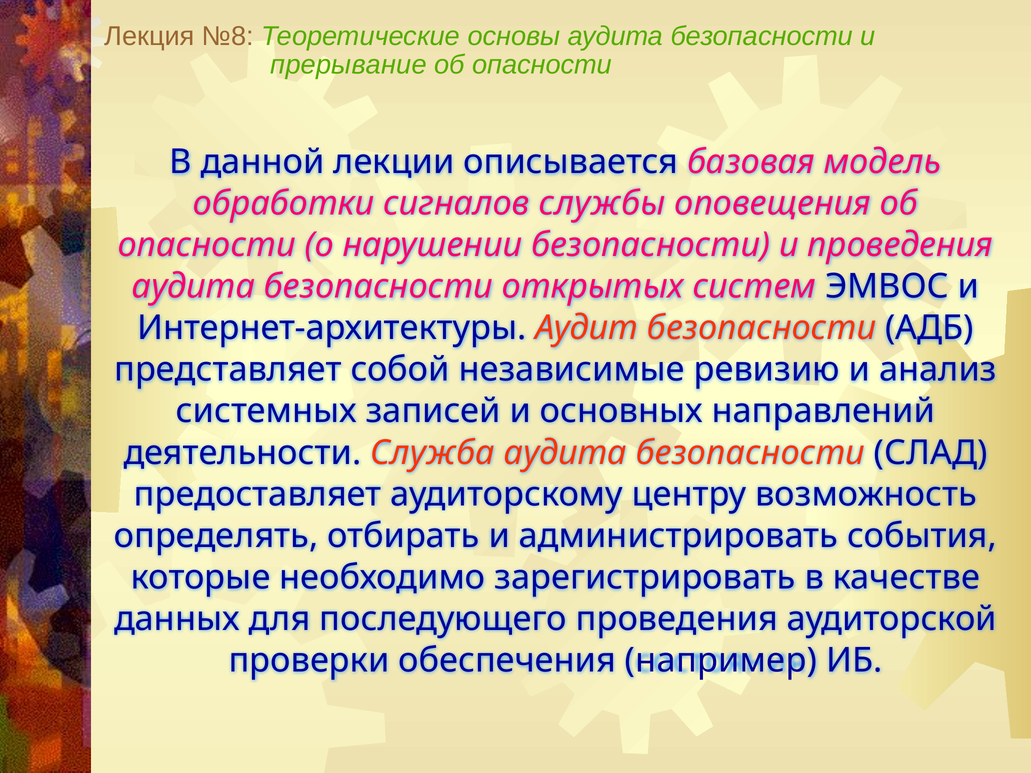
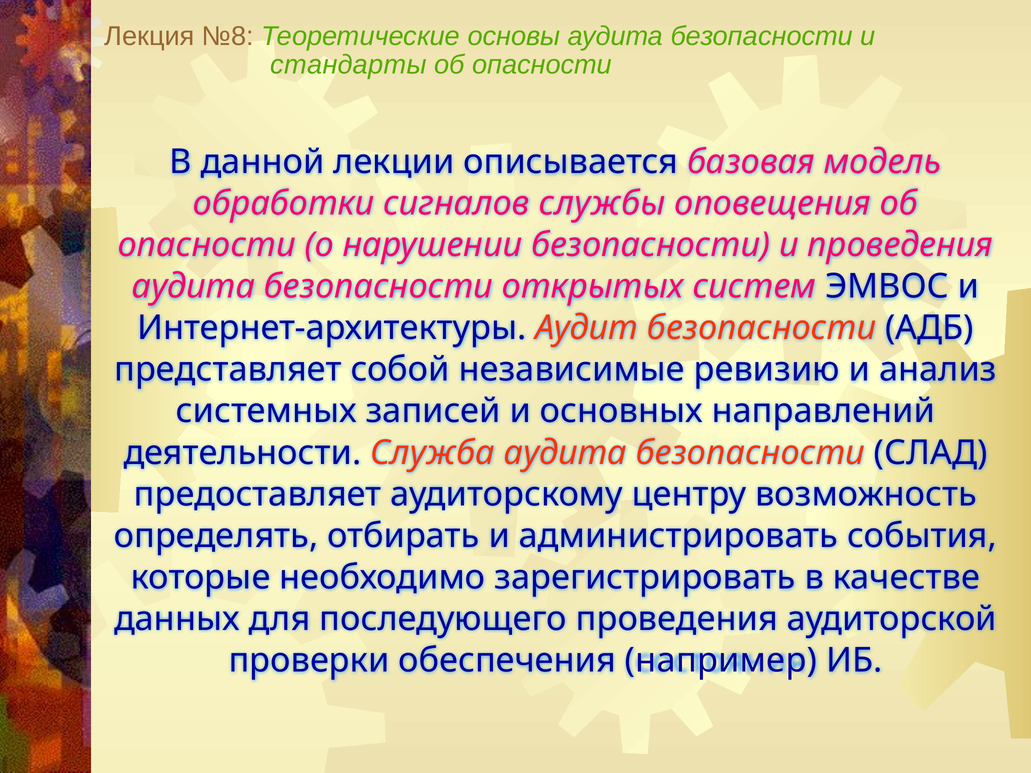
прерывание: прерывание -> стандарты (349, 65)
